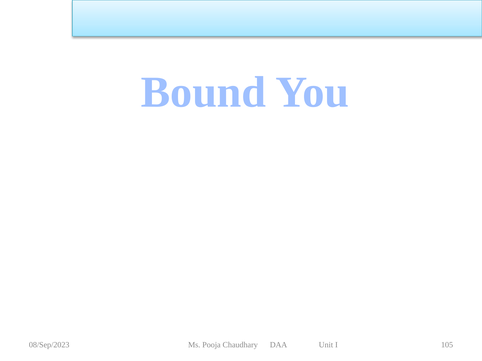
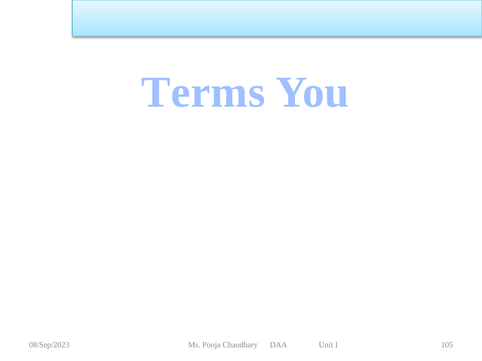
Bound: Bound -> Terms (203, 92)
